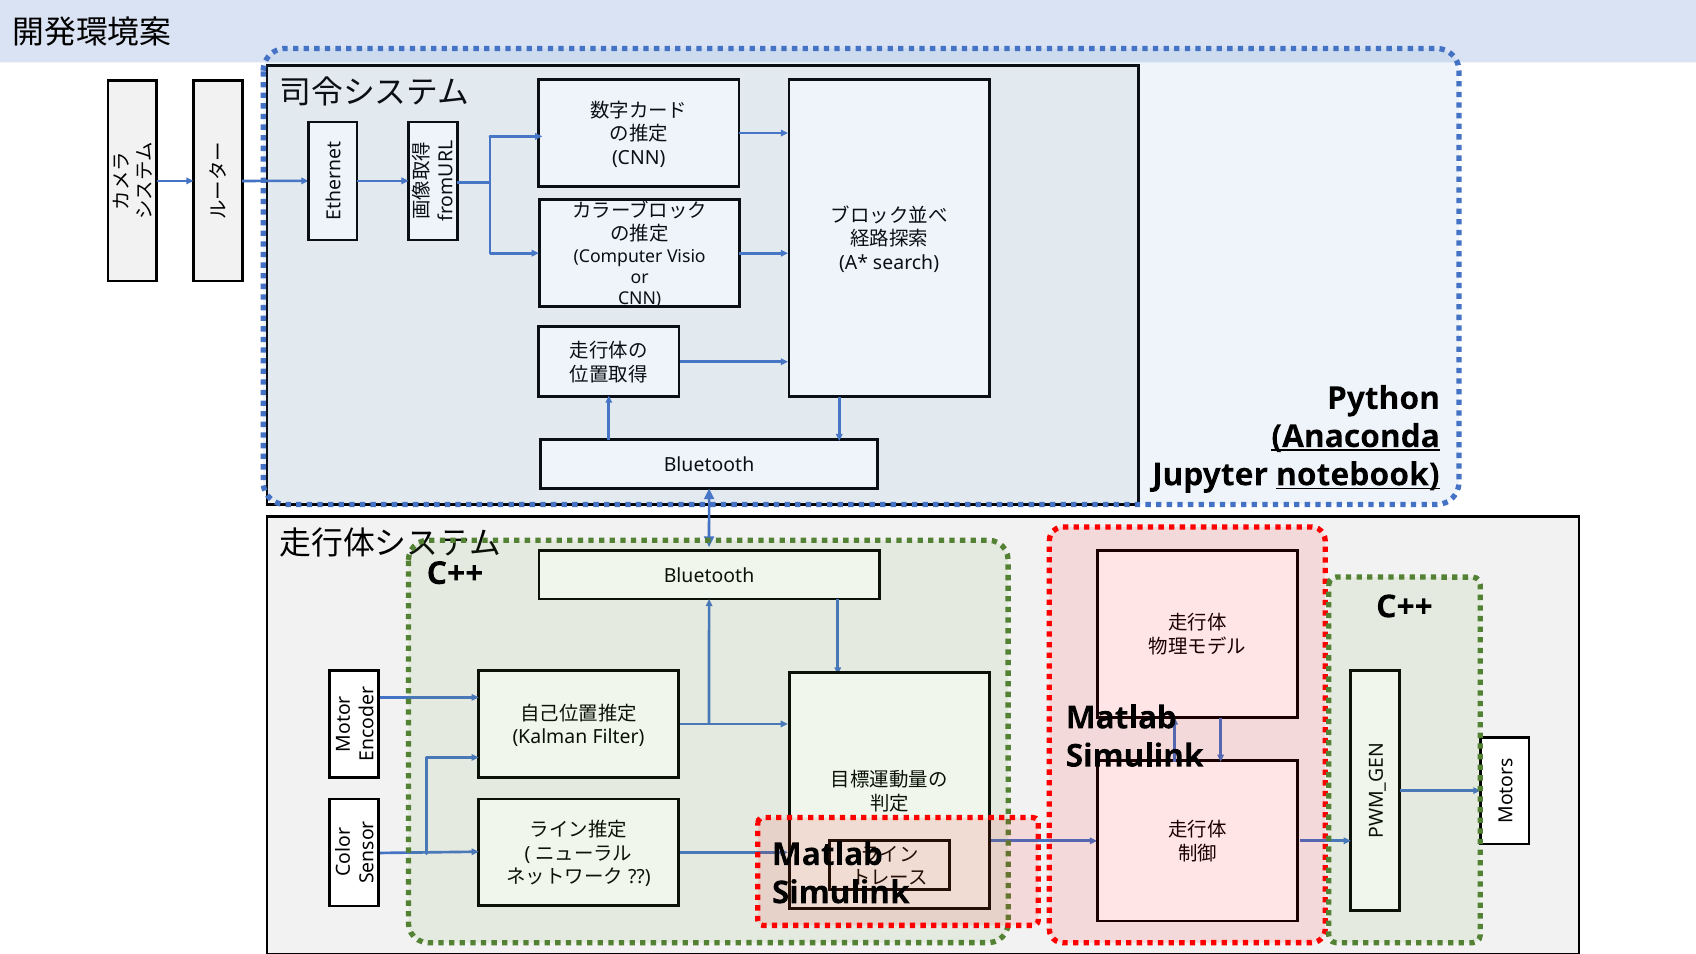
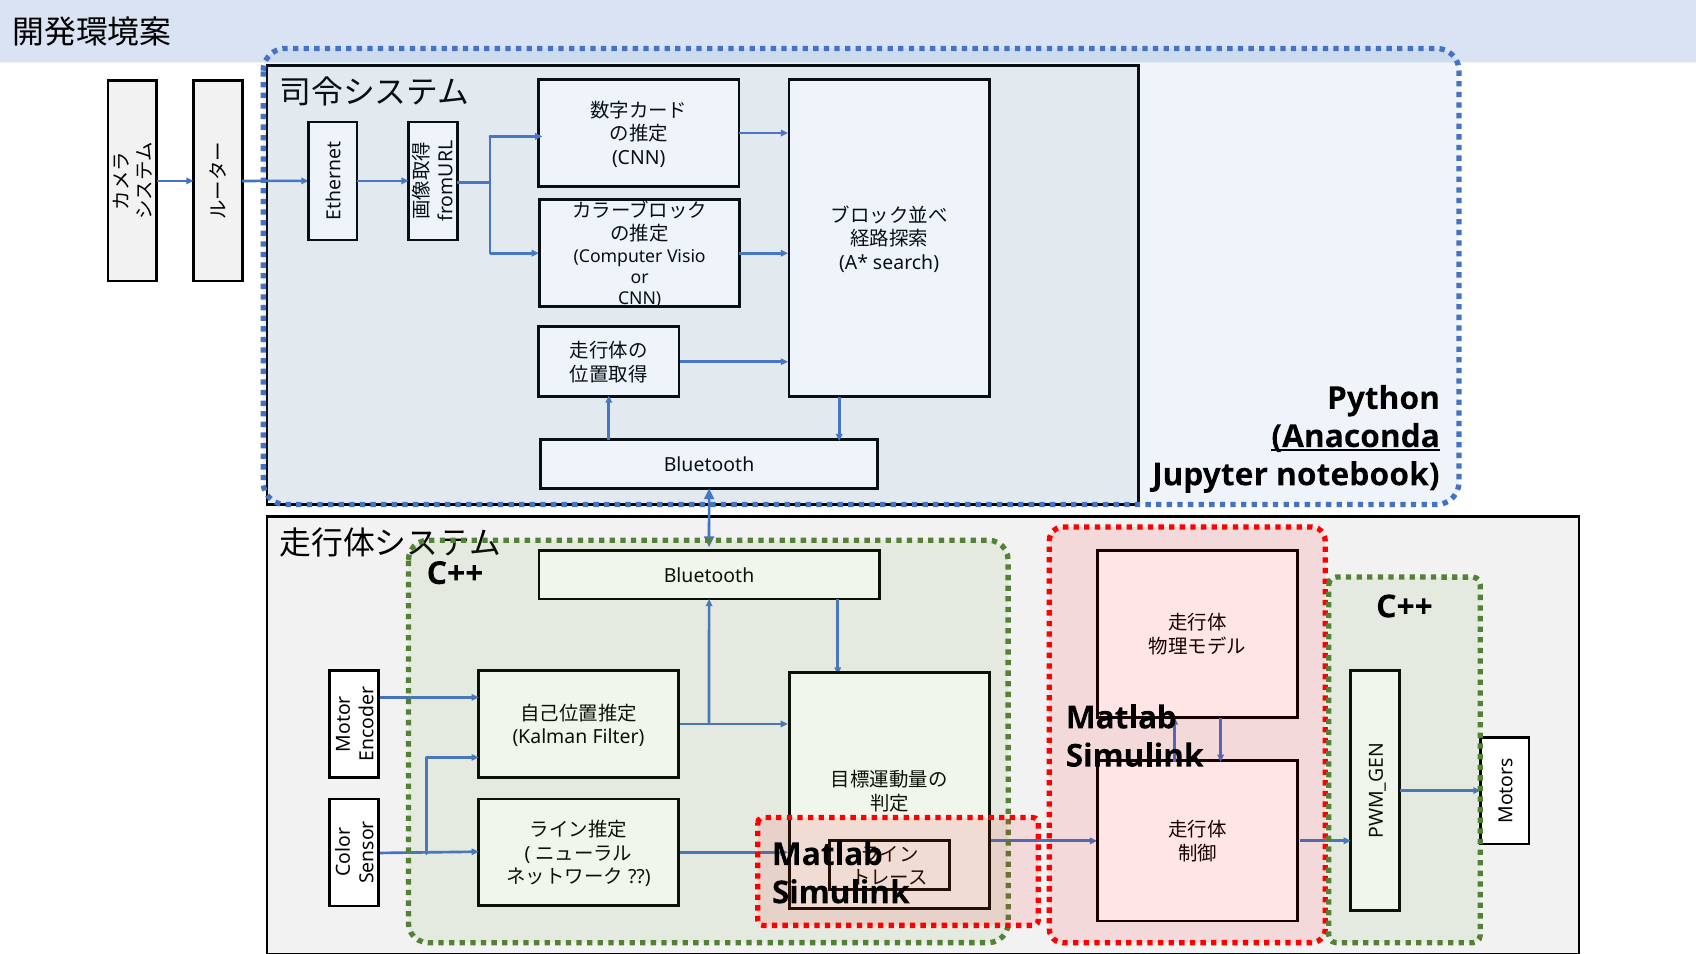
notebook underline: present -> none (1358, 475)
